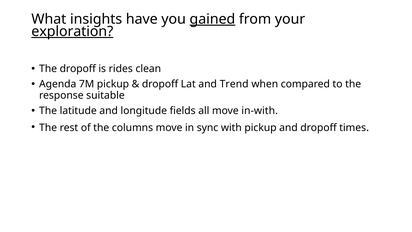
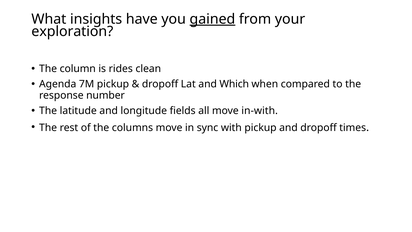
exploration underline: present -> none (72, 31)
The dropoff: dropoff -> column (78, 69)
Trend: Trend -> Which (234, 84)
suitable: suitable -> number (106, 95)
